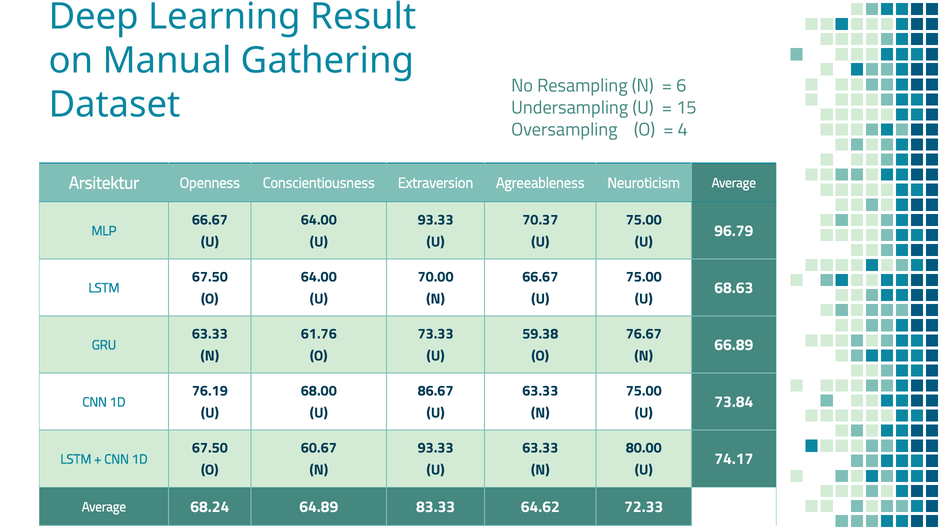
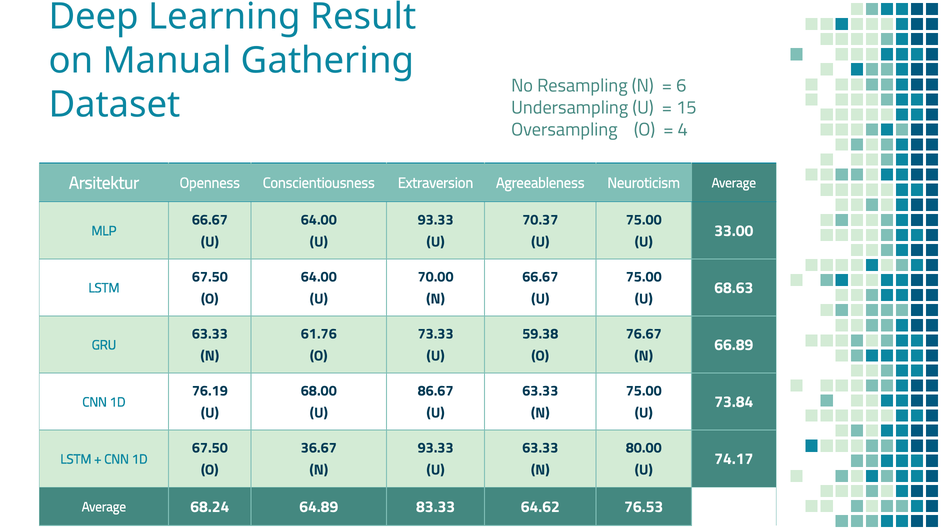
96.79: 96.79 -> 33.00 (734, 231)
60.67: 60.67 -> 36.67 (319, 448)
72.33: 72.33 -> 76.53 (644, 506)
